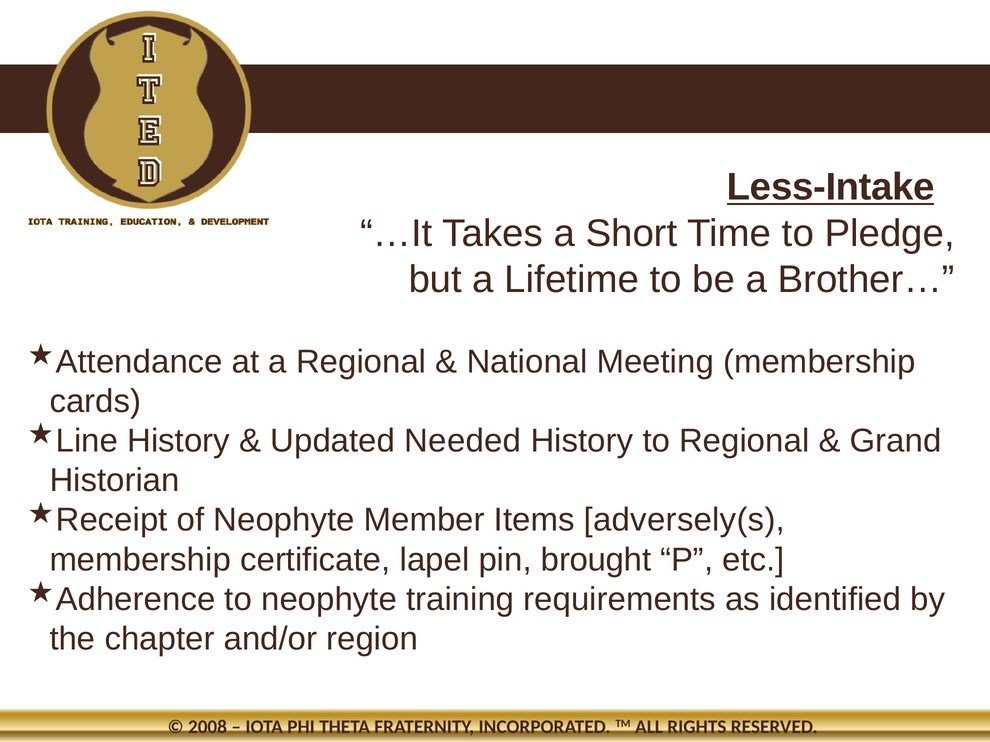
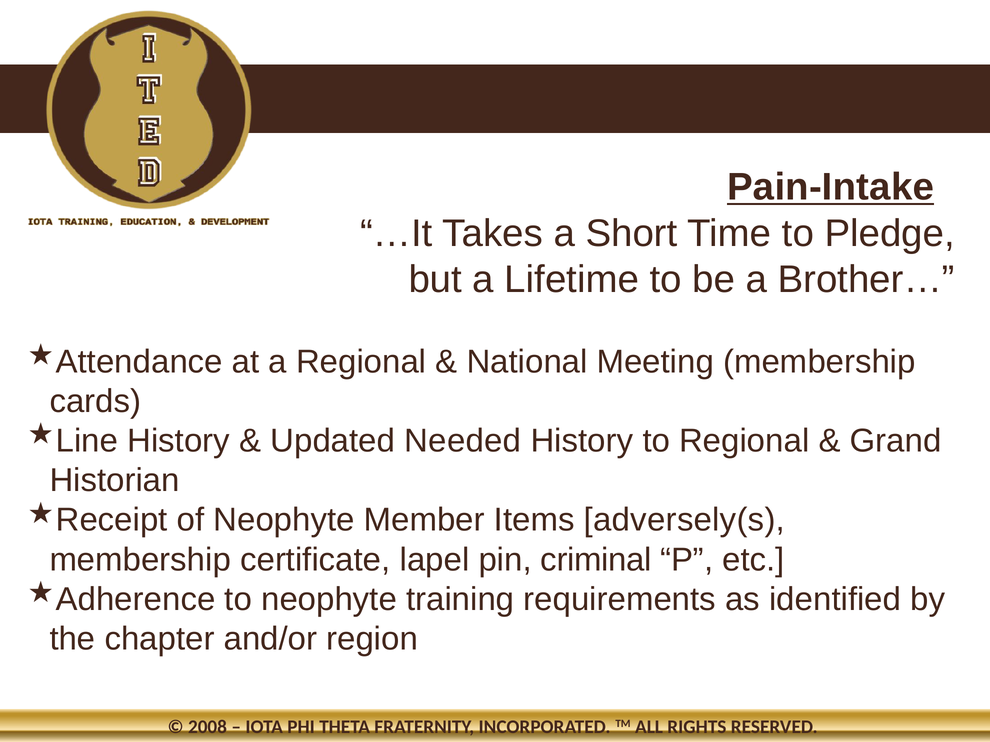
Less-Intake: Less-Intake -> Pain-Intake (831, 187)
brought: brought -> criminal (596, 560)
